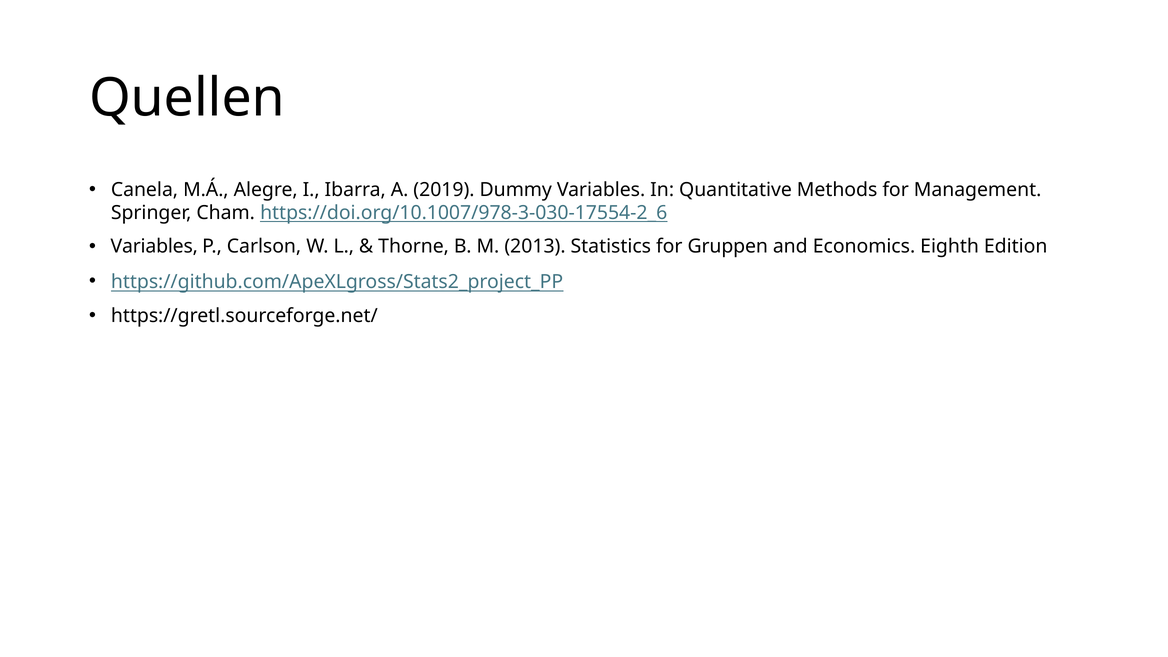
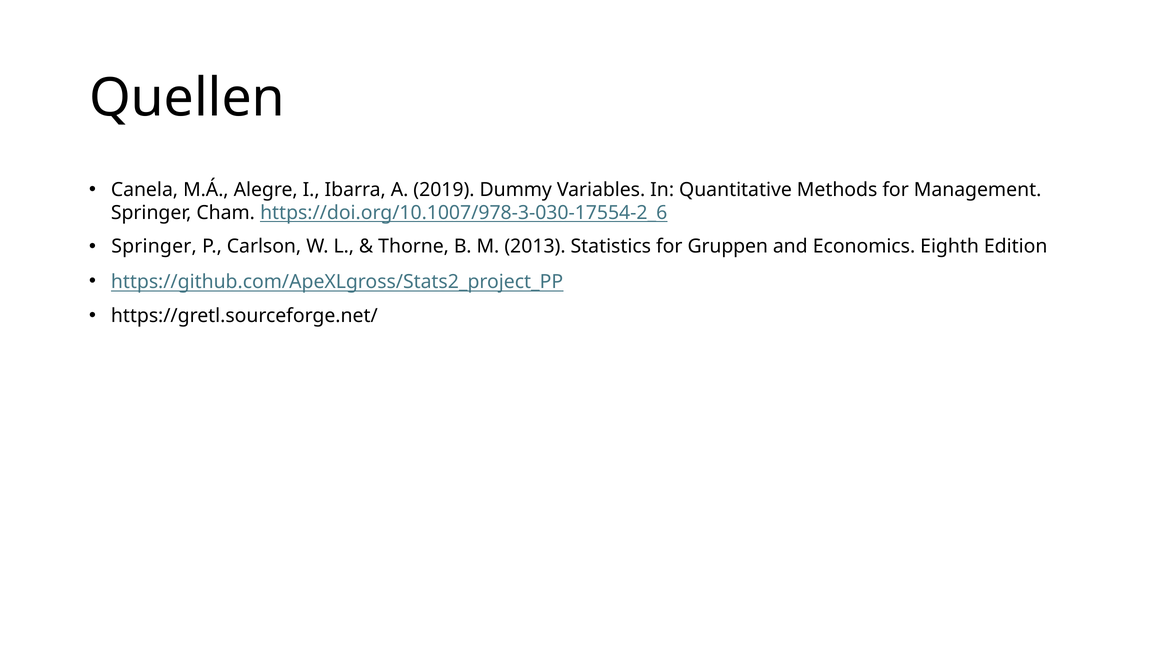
Variables: Variables -> Springer (154, 247)
